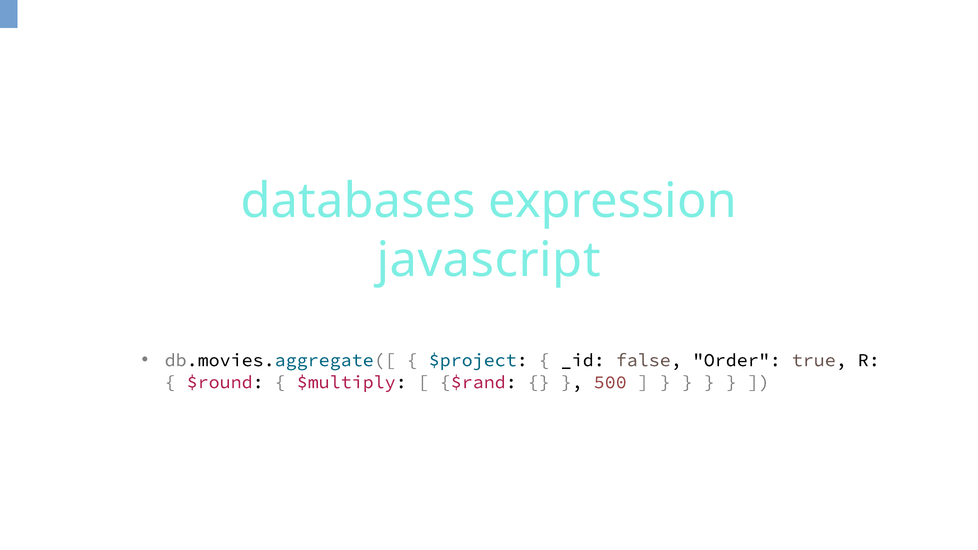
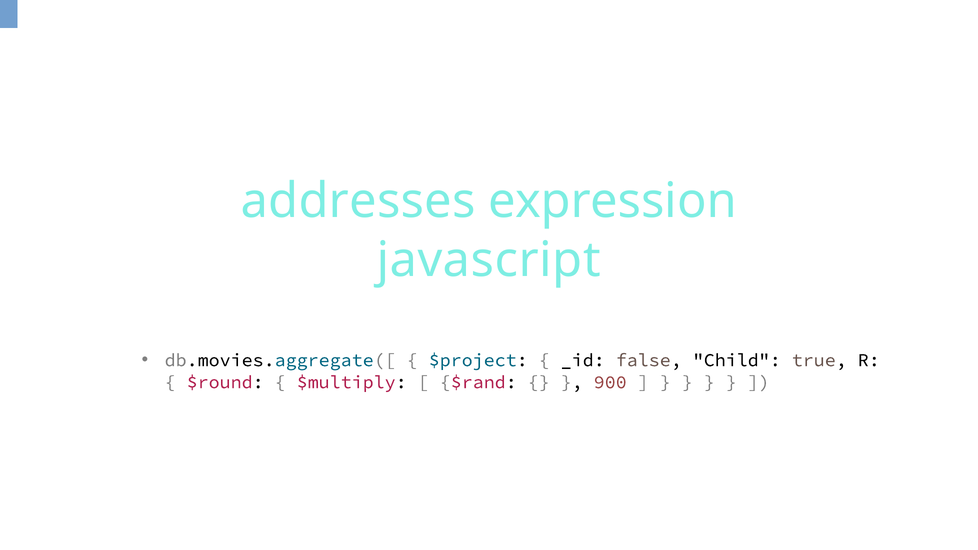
databases: databases -> addresses (358, 201)
Order: Order -> Child (737, 360)
500: 500 -> 900 (610, 382)
